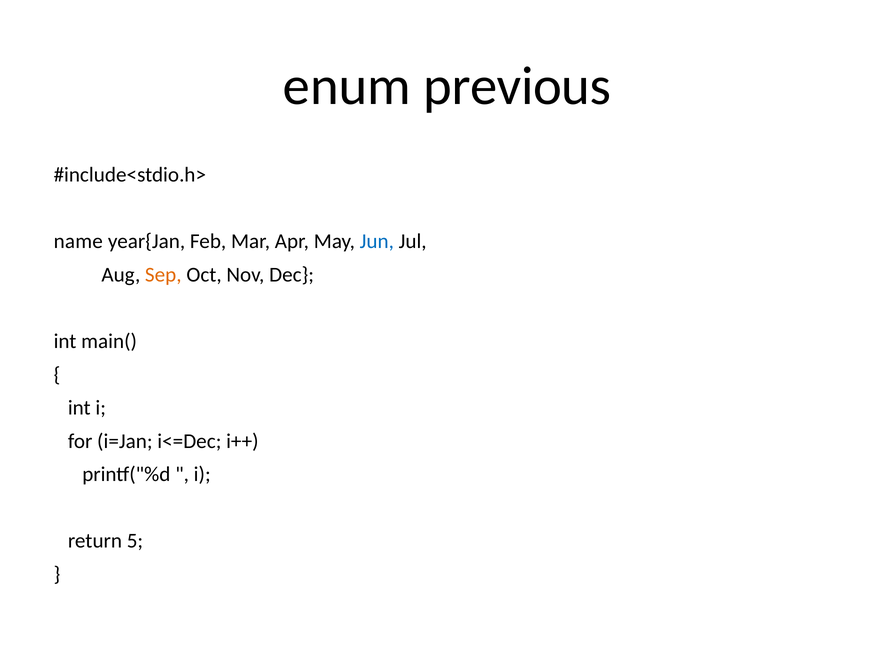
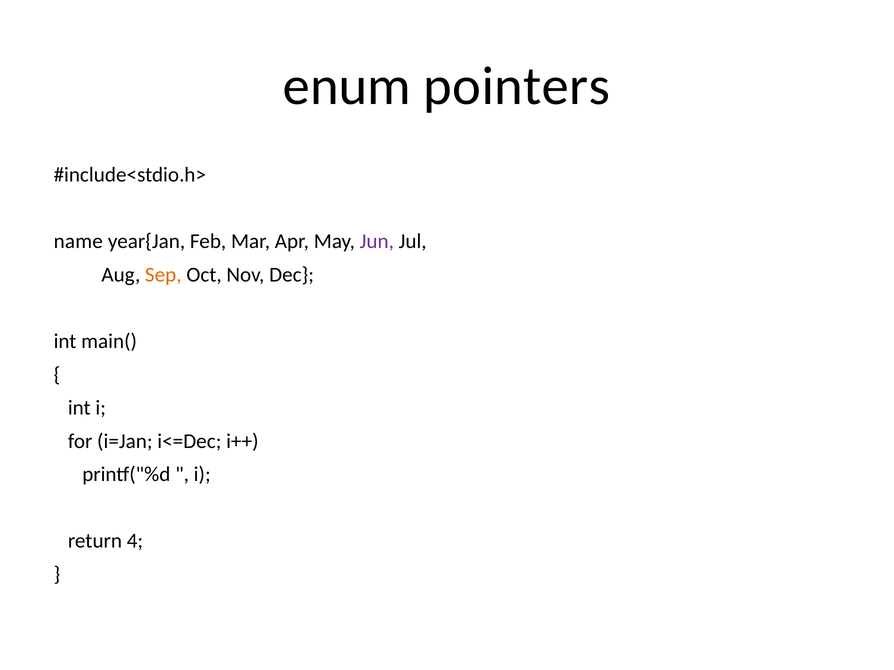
previous: previous -> pointers (517, 87)
Jun colour: blue -> purple (377, 242)
5: 5 -> 4 (135, 541)
